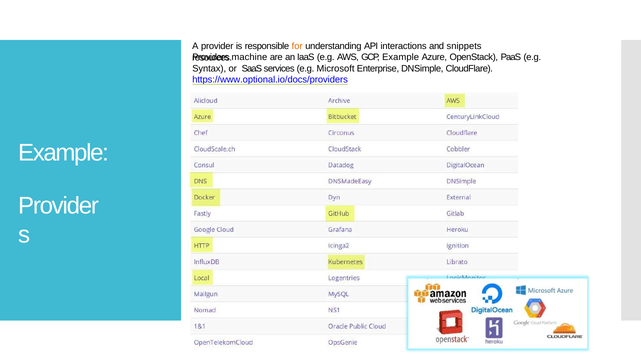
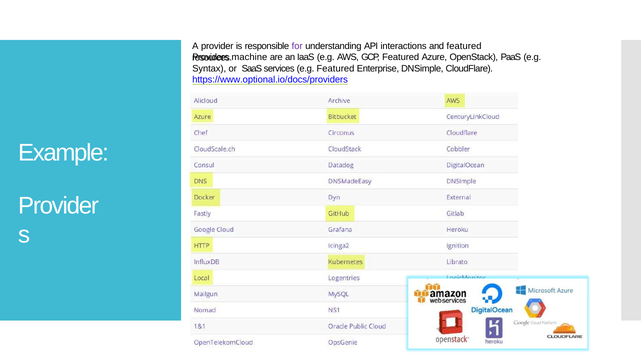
for colour: orange -> purple (297, 46)
and snippets: snippets -> featured (464, 46)
GCP Example: Example -> Featured (401, 57)
e.g Microsoft: Microsoft -> Featured (335, 69)
